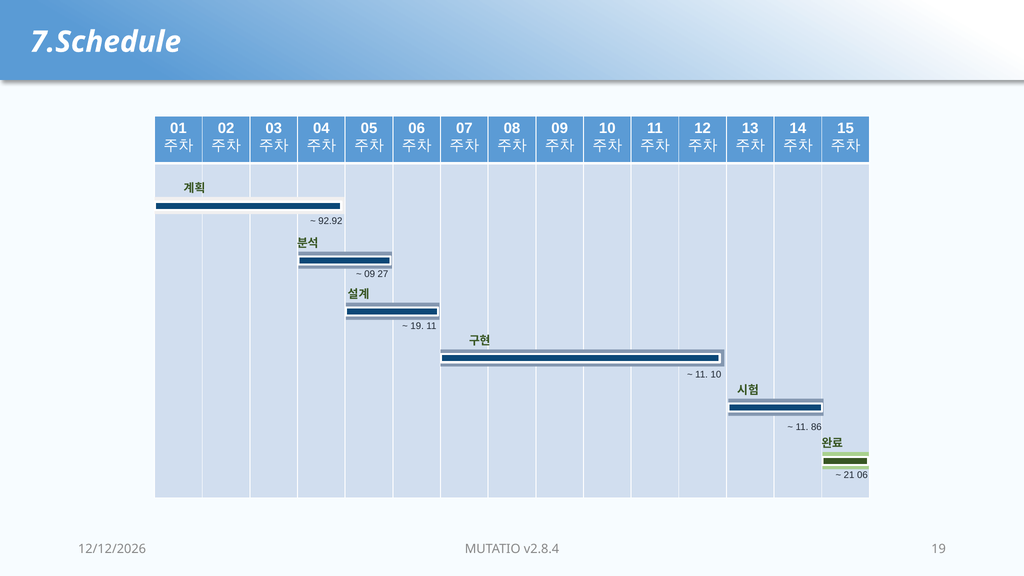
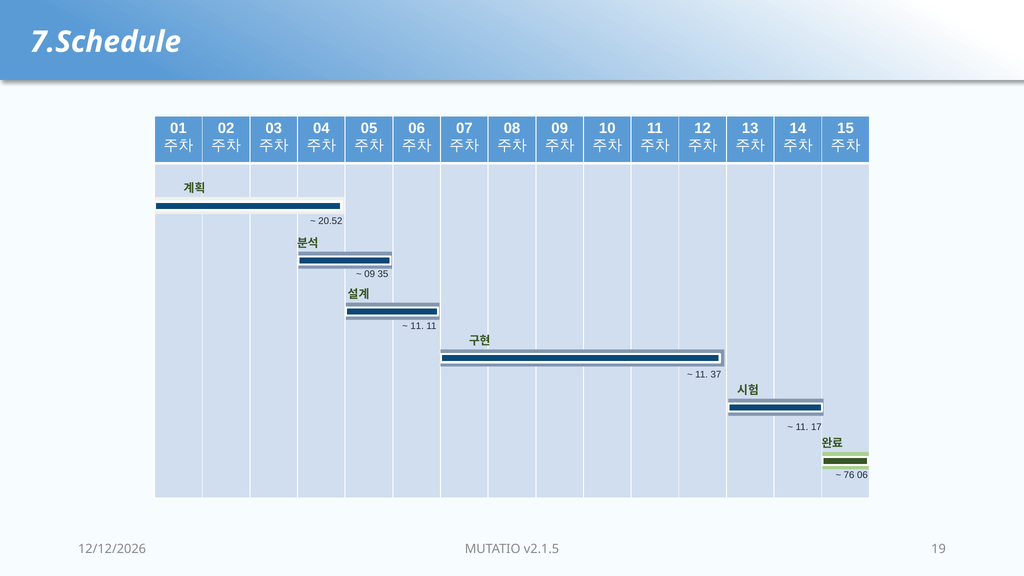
92.92: 92.92 -> 20.52 (330, 221)
27: 27 -> 35 (383, 274)
19: 19 -> 11 (417, 326)
11 10: 10 -> 37 (716, 375)
86: 86 -> 17 (816, 427)
21: 21 -> 76 (849, 475)
v2.8.4: v2.8.4 -> v2.1.5 (541, 549)
